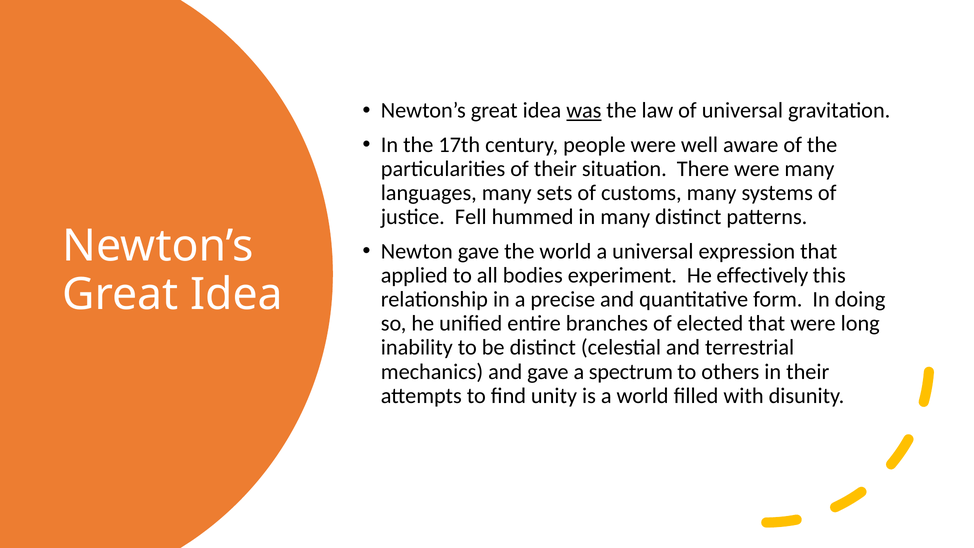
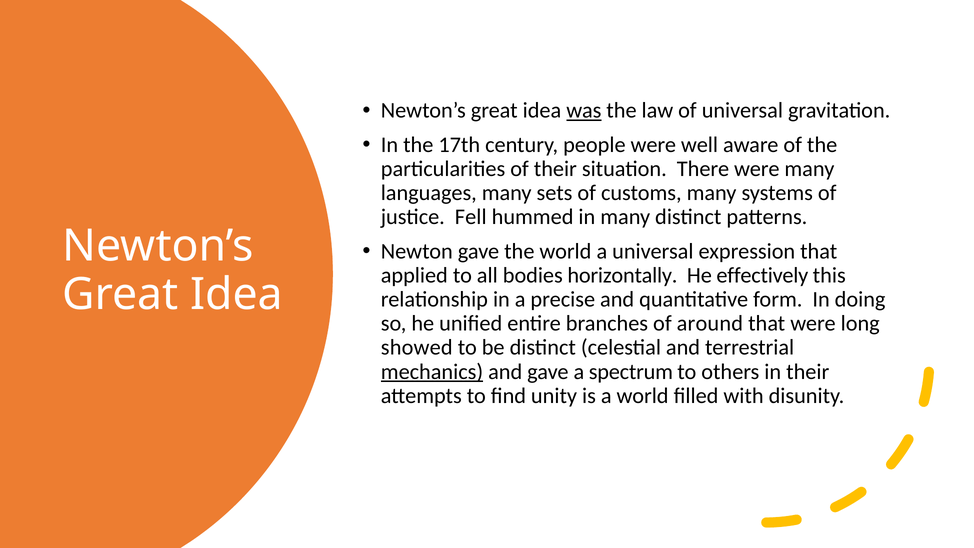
experiment: experiment -> horizontally (622, 275)
elected: elected -> around (710, 323)
inability: inability -> showed (417, 347)
mechanics underline: none -> present (432, 372)
